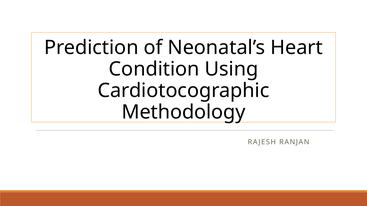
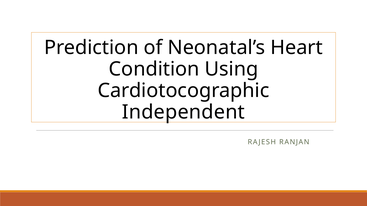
Methodology: Methodology -> Independent (183, 112)
